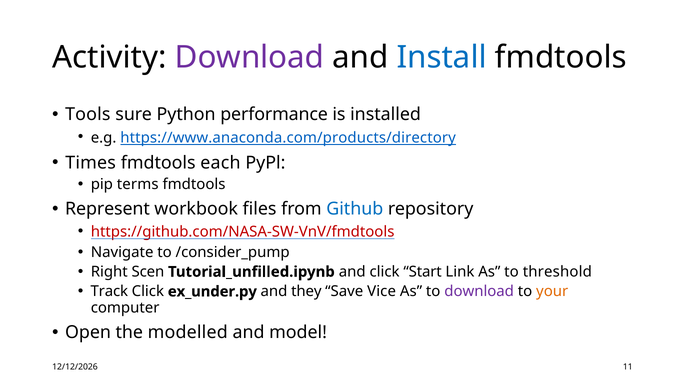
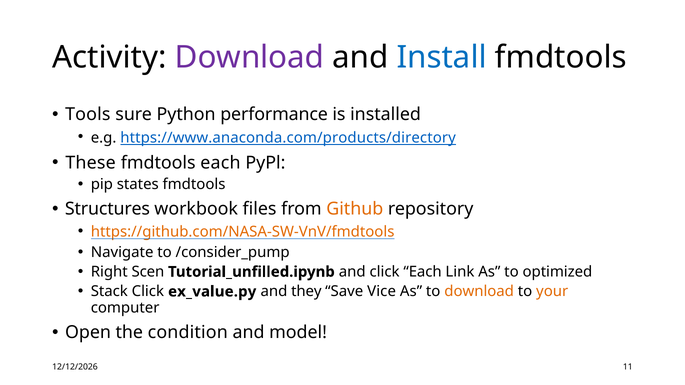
Times: Times -> These (91, 163)
terms: terms -> states (138, 184)
Represent: Represent -> Structures (107, 209)
Github colour: blue -> orange (355, 209)
https://github.com/NASA-SW-VnV/fmdtools colour: red -> orange (243, 232)
click Start: Start -> Each (423, 272)
threshold: threshold -> optimized (557, 272)
Track: Track -> Stack (109, 292)
ex_under.py: ex_under.py -> ex_value.py (212, 292)
download colour: purple -> orange (479, 292)
modelled: modelled -> condition (188, 333)
